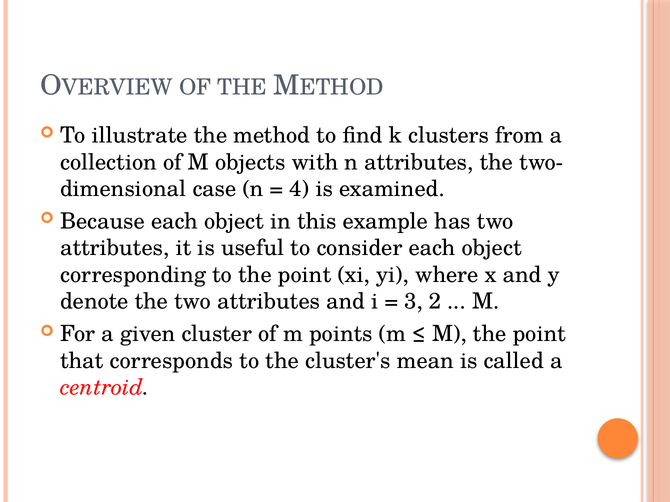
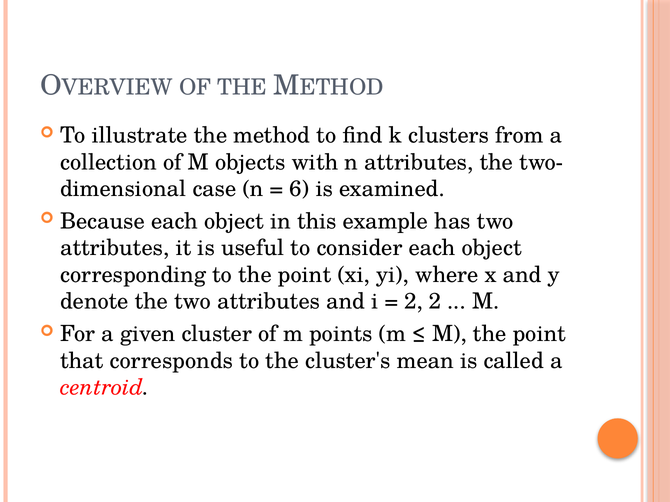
4: 4 -> 6 (299, 189)
3: 3 -> 2 (414, 302)
